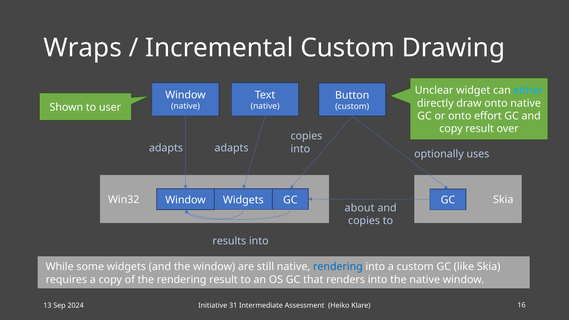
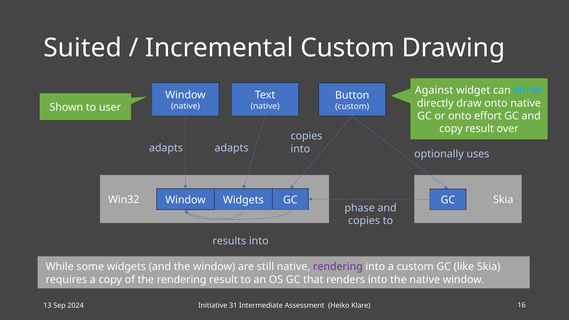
Wraps: Wraps -> Suited (83, 48)
Unclear: Unclear -> Against (434, 90)
about: about -> phase (360, 208)
rendering colour: blue -> purple (338, 267)
